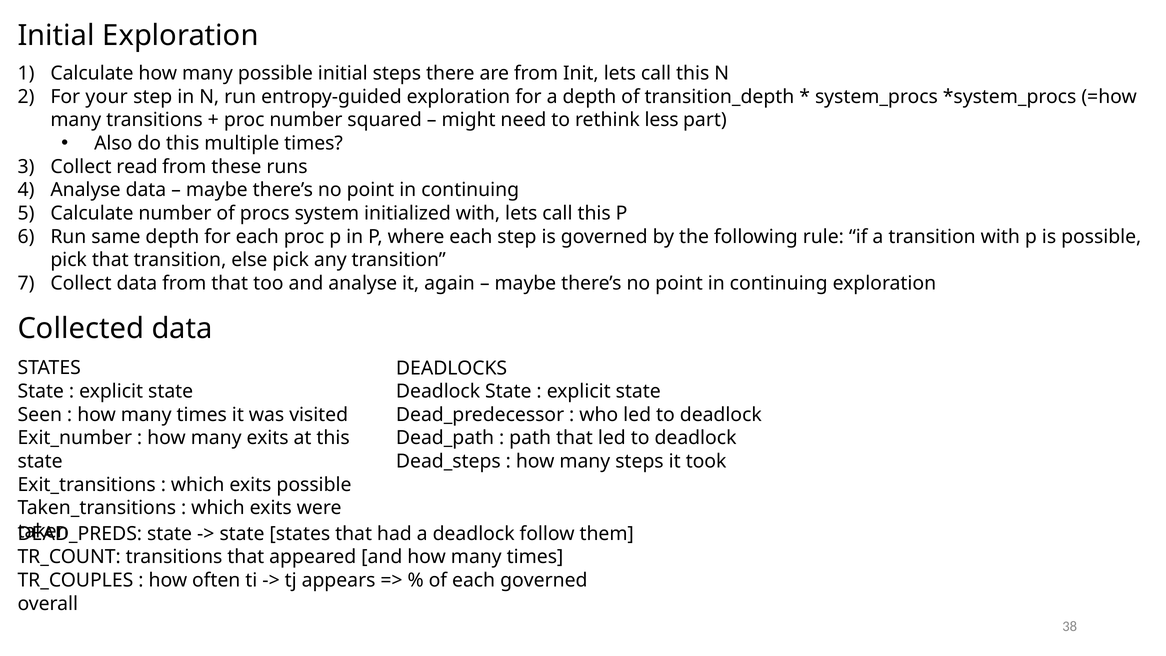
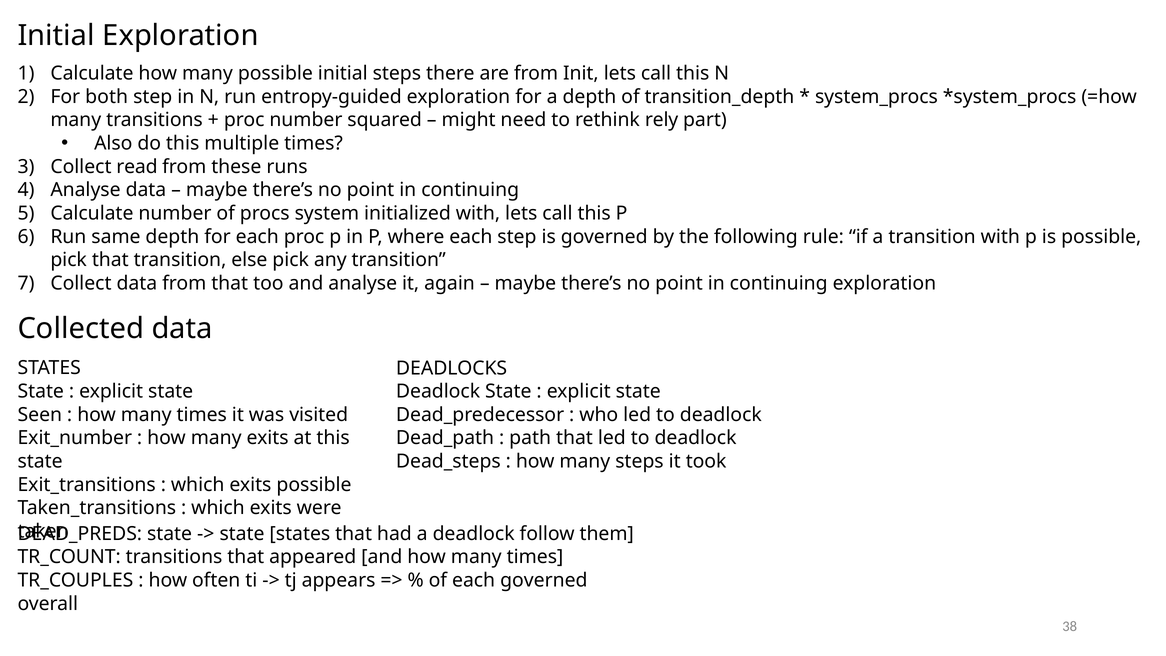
your: your -> both (107, 97)
less: less -> rely (662, 120)
